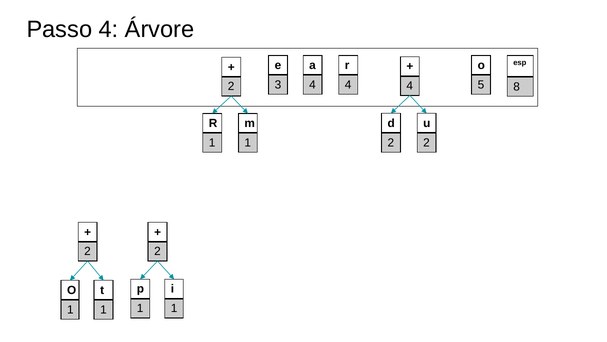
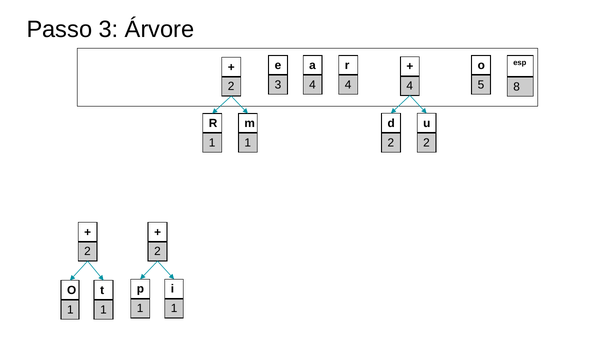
Passo 4: 4 -> 3 (109, 29)
